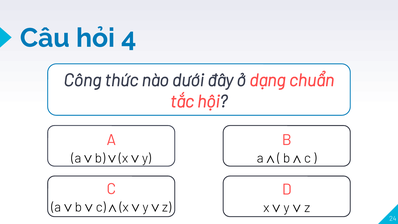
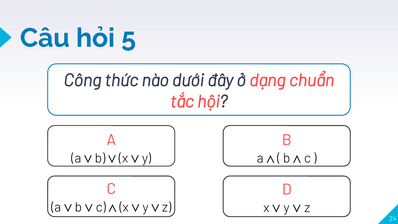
4: 4 -> 5 (129, 38)
